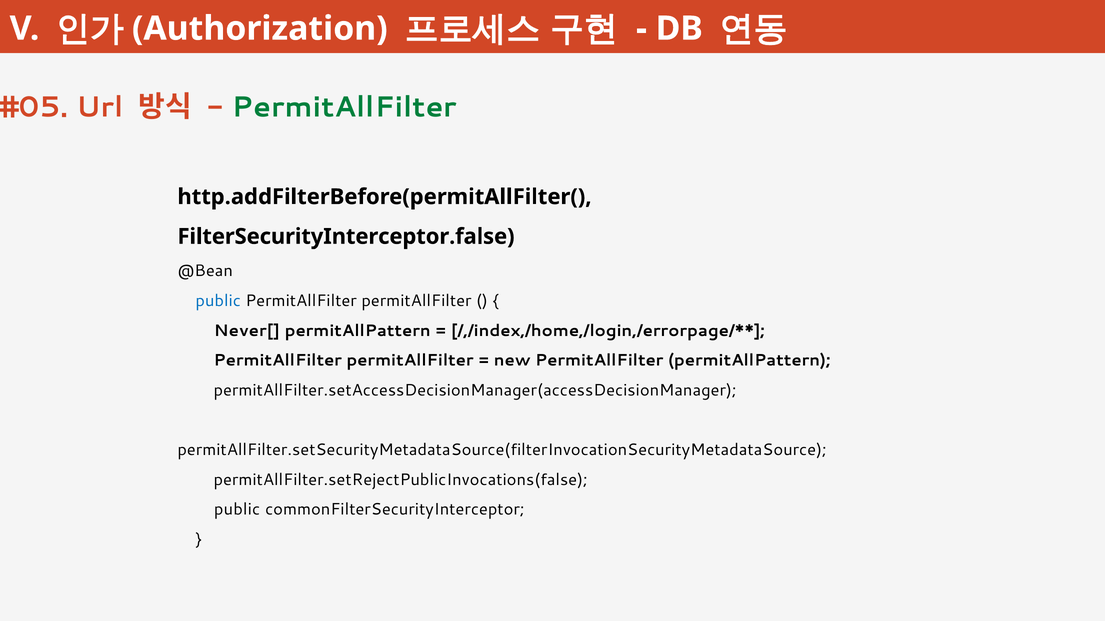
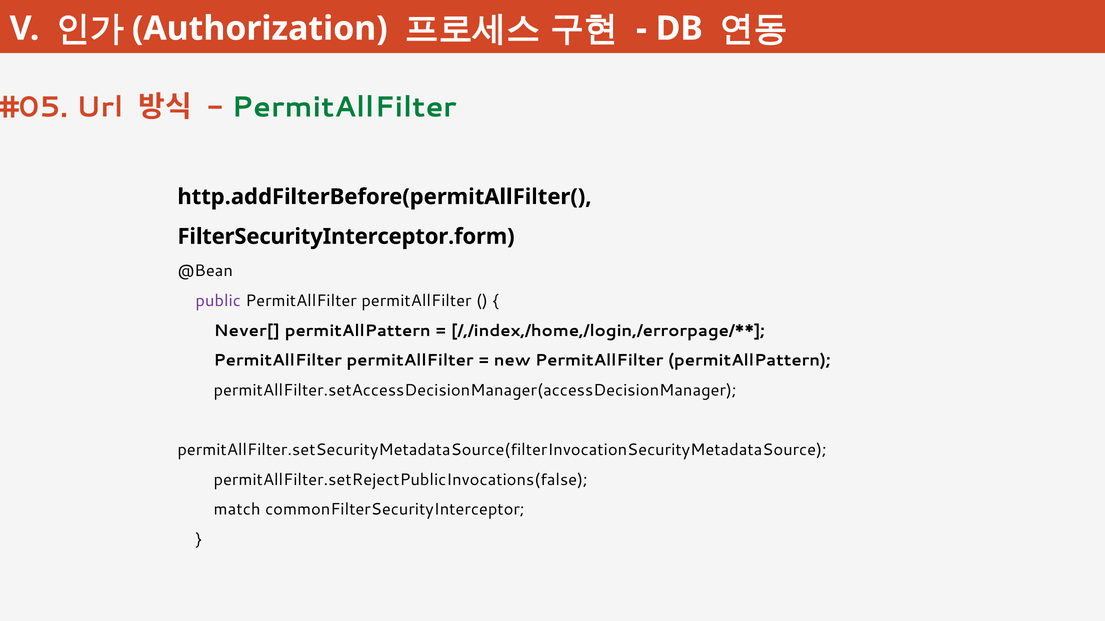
FilterSecurityInterceptor.false: FilterSecurityInterceptor.false -> FilterSecurityInterceptor.form (346, 237)
public colour: blue -> purple (218, 301)
public: public -> match (237, 510)
